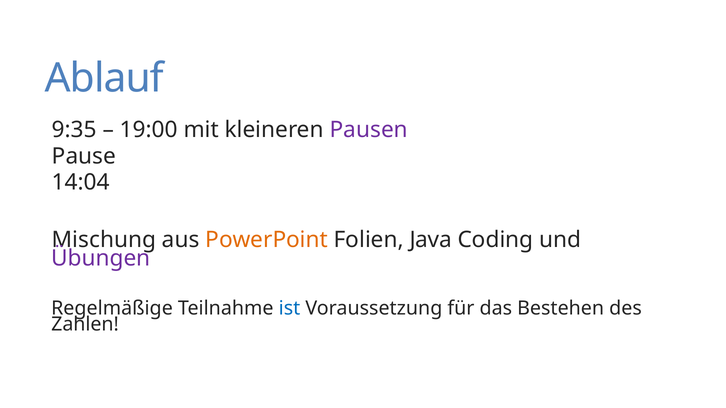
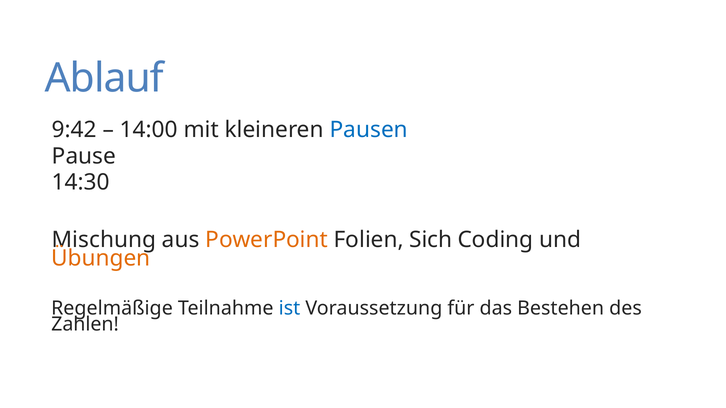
9:35: 9:35 -> 9:42 (74, 130)
19:00: 19:00 -> 14:00 (149, 130)
Pausen colour: purple -> blue (369, 130)
14:04: 14:04 -> 14:30 (81, 183)
Java: Java -> Sich (431, 240)
Übungen colour: purple -> orange (101, 259)
